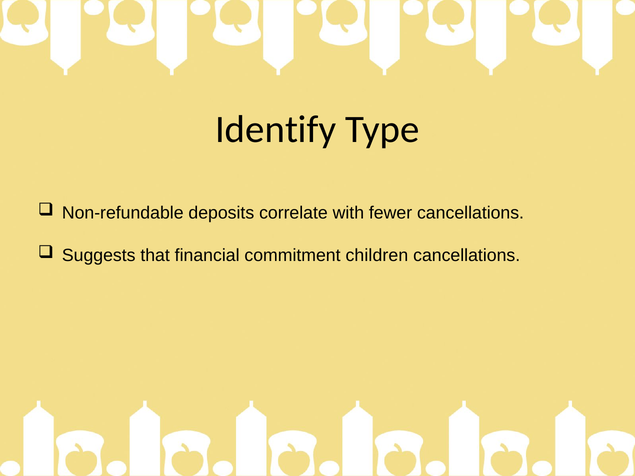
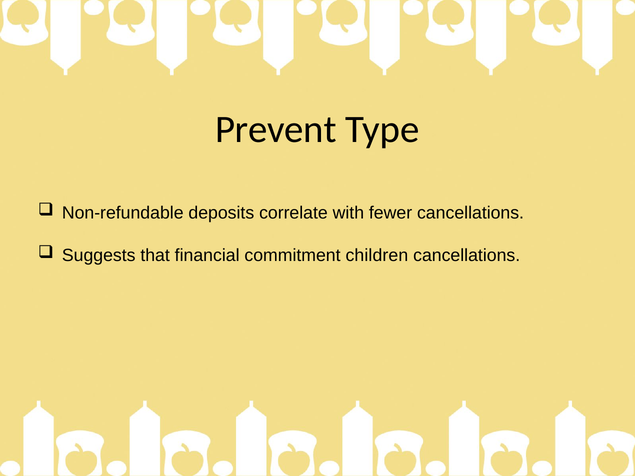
Identify: Identify -> Prevent (276, 130)
